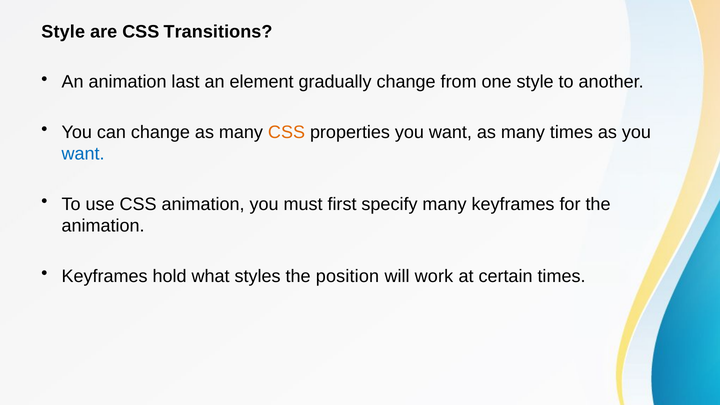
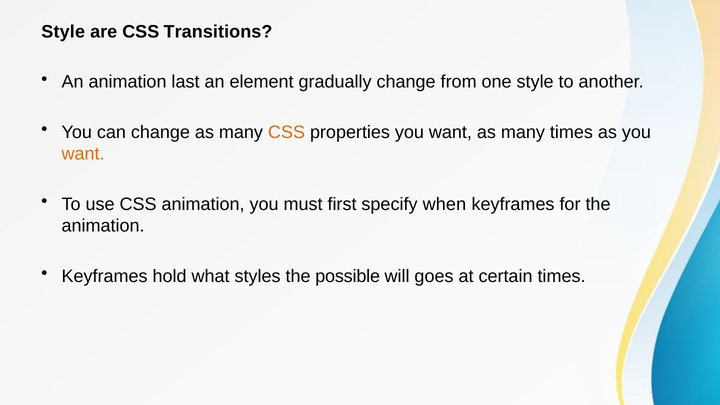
want colour: blue -> orange (83, 154)
specify many: many -> when (444, 204)
position: position -> possible (348, 276)
work: work -> goes (434, 276)
